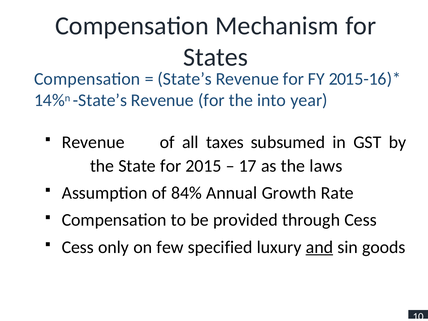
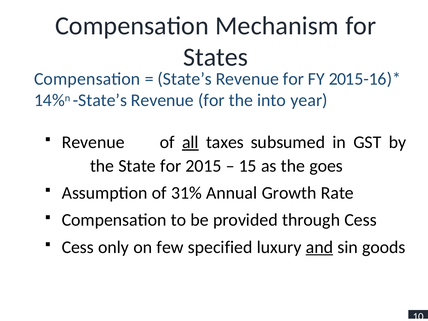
all underline: none -> present (190, 142)
17: 17 -> 15 (248, 166)
laws: laws -> goes (326, 166)
84%: 84% -> 31% (187, 193)
